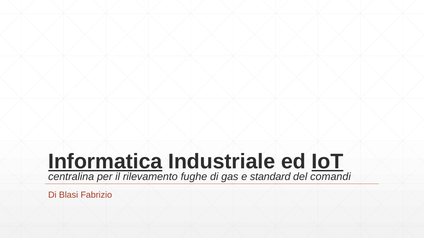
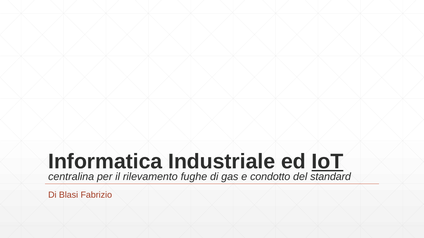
Informatica underline: present -> none (105, 162)
standard: standard -> condotto (270, 177)
comandi: comandi -> standard (331, 177)
